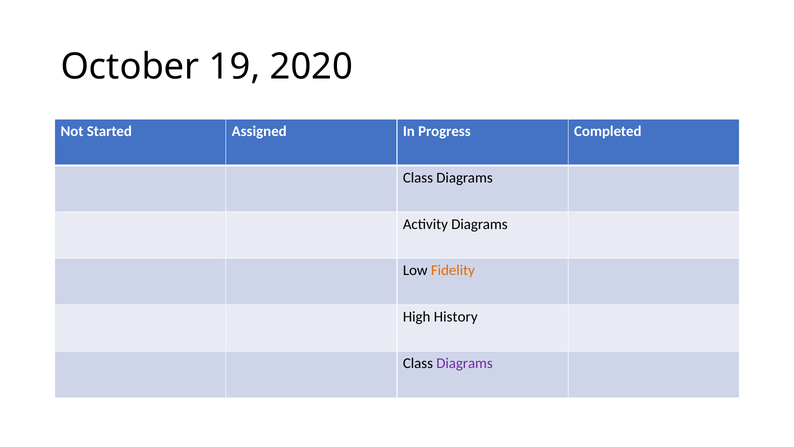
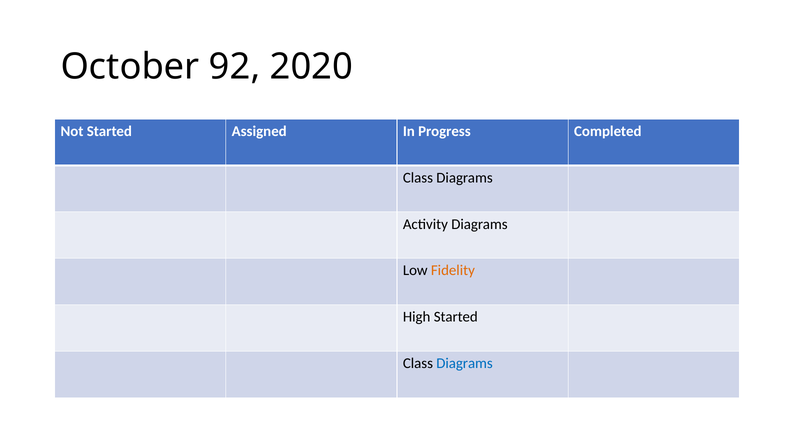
19: 19 -> 92 (235, 67)
High History: History -> Started (456, 317)
Diagrams colour: purple -> blue (465, 363)
